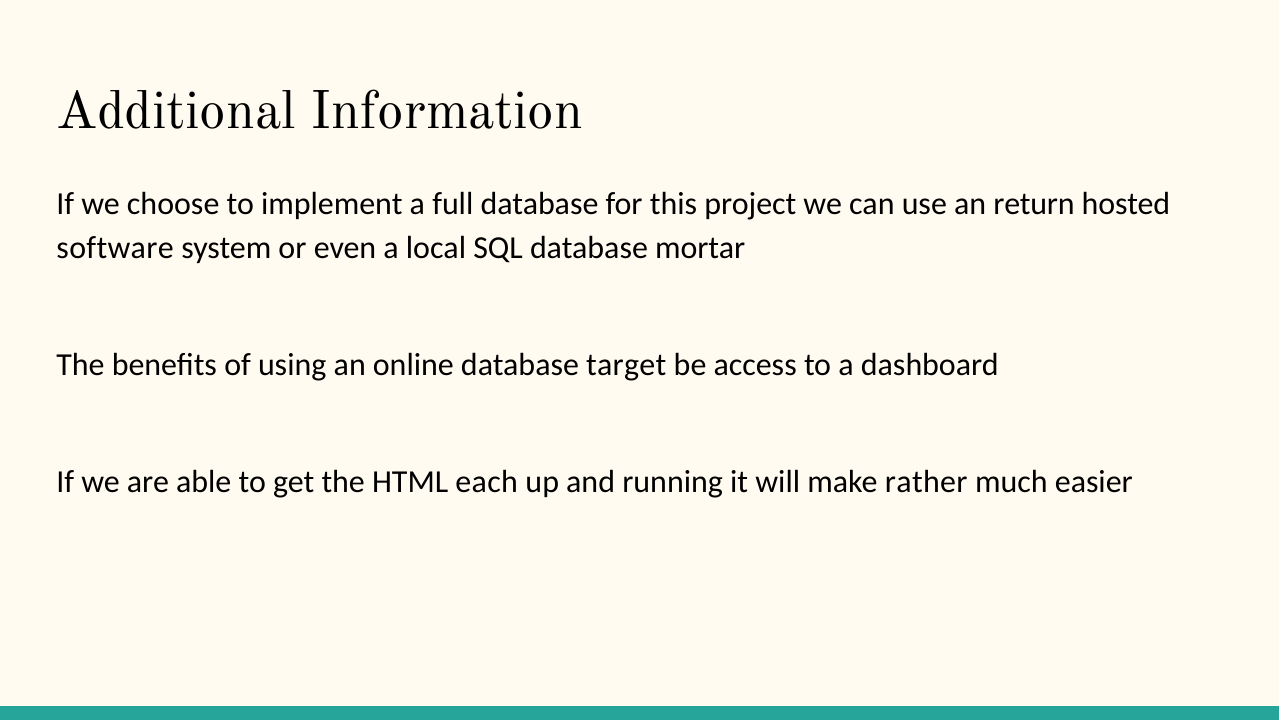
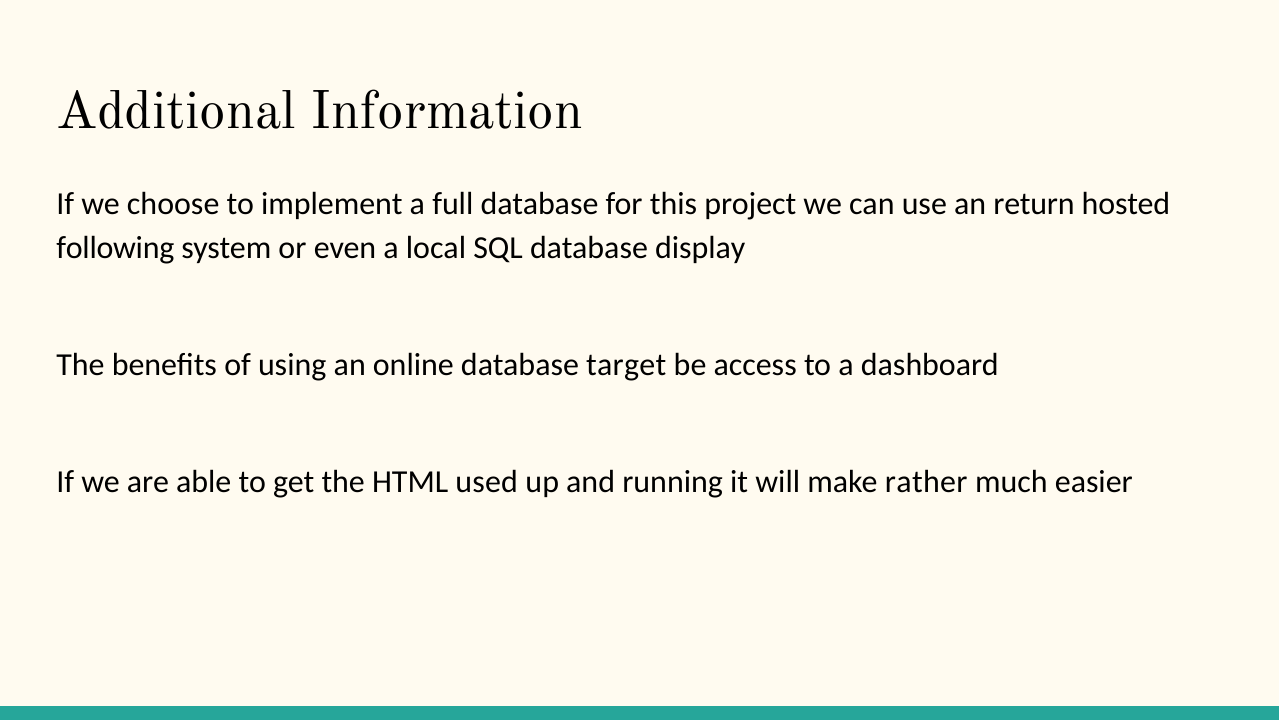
software: software -> following (115, 248)
mortar: mortar -> display (700, 248)
each: each -> used (487, 481)
